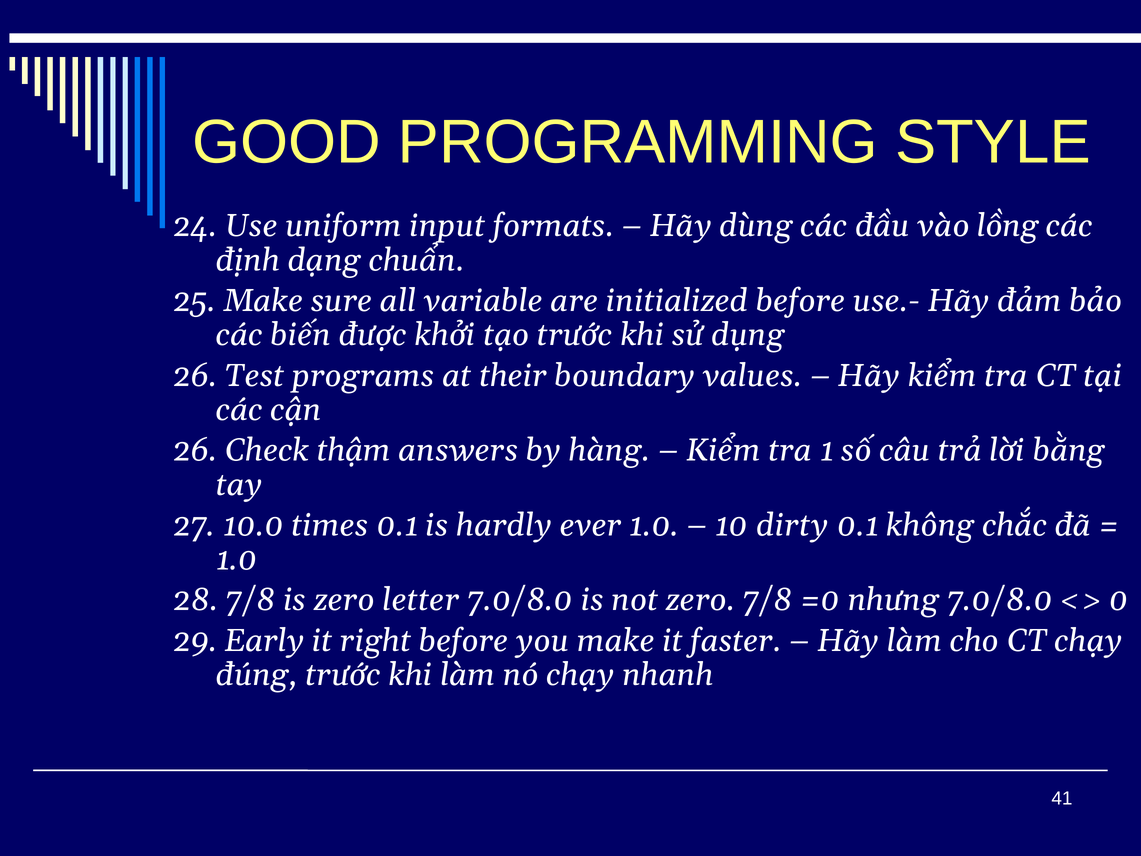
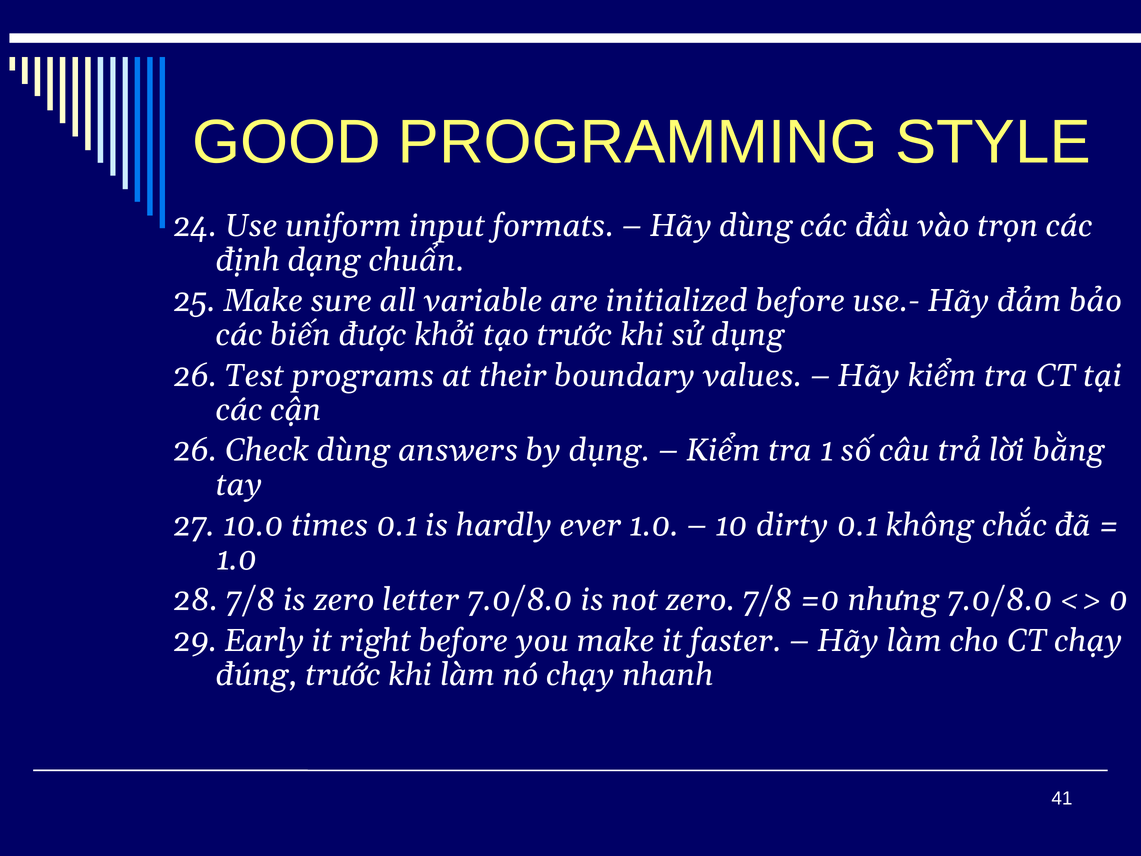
lồng: lồng -> trọn (1008, 226)
Check thậm: thậm -> dùng (354, 450)
by hàng: hàng -> dụng (610, 450)
